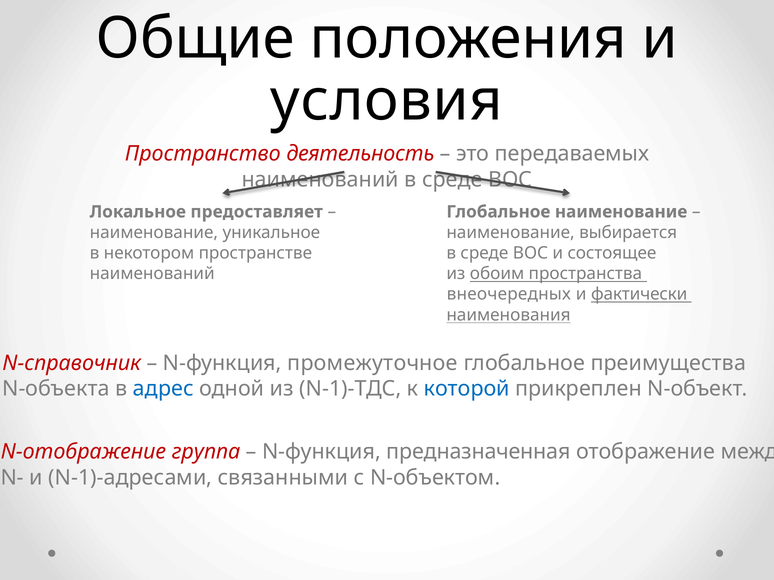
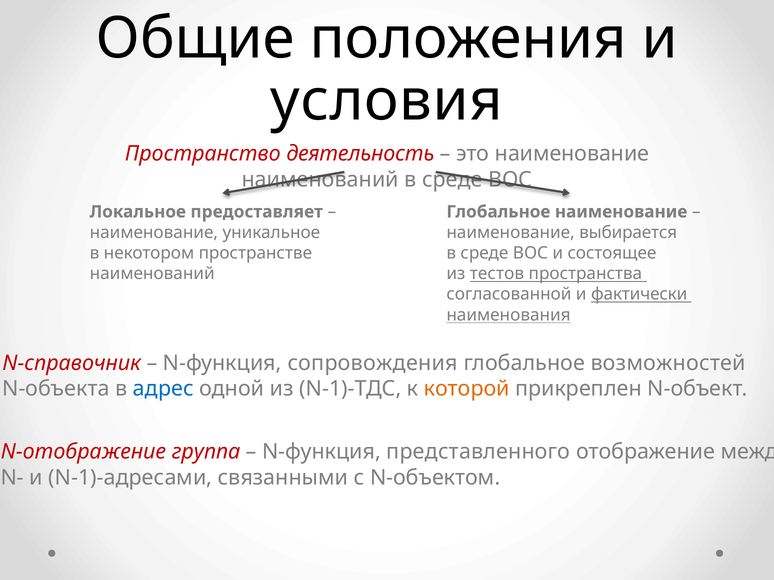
это передаваемых: передаваемых -> наименование (572, 154)
обоим: обоим -> тестов (497, 274)
внеочередных: внеочередных -> согласованной (509, 295)
промежуточное: промежуточное -> сопровождения (373, 363)
преимущества: преимущества -> возможностей (668, 363)
которой colour: blue -> orange (467, 389)
предназначенная: предназначенная -> представленного (478, 452)
